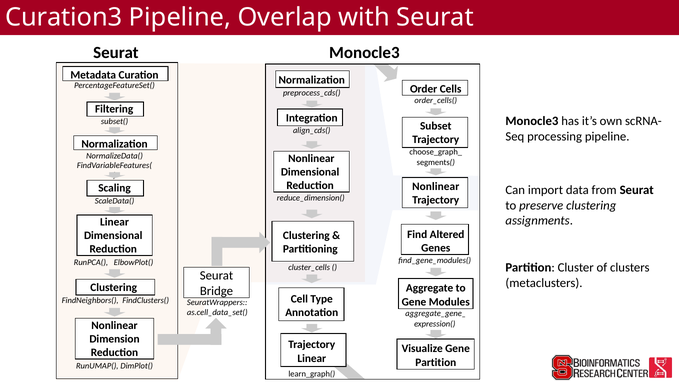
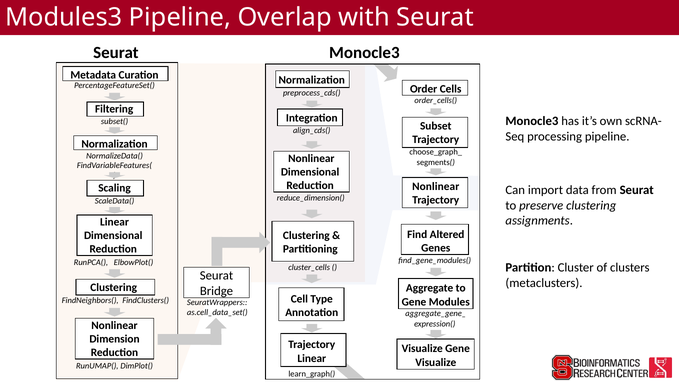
Curation3: Curation3 -> Modules3 (64, 17)
Partition: Partition -> Visualize (436, 362)
